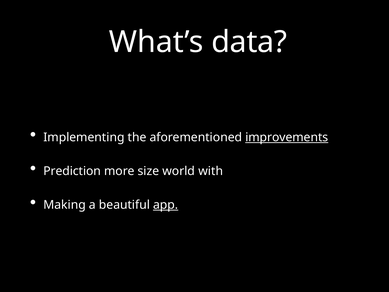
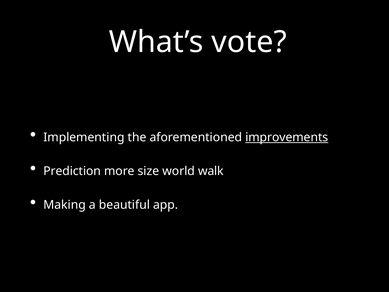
data: data -> vote (249, 42)
with: with -> walk (211, 171)
app underline: present -> none (166, 205)
